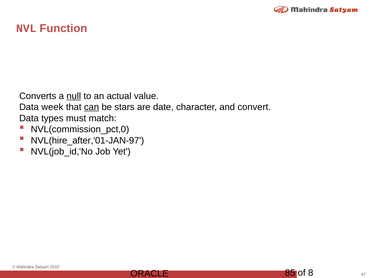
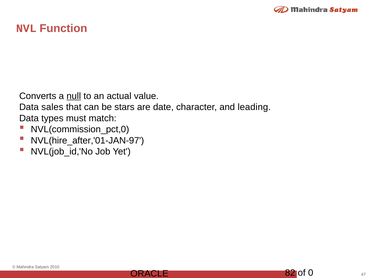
week: week -> sales (52, 107)
can underline: present -> none (92, 107)
convert: convert -> leading (254, 107)
85: 85 -> 82 (290, 273)
8: 8 -> 0 (311, 273)
